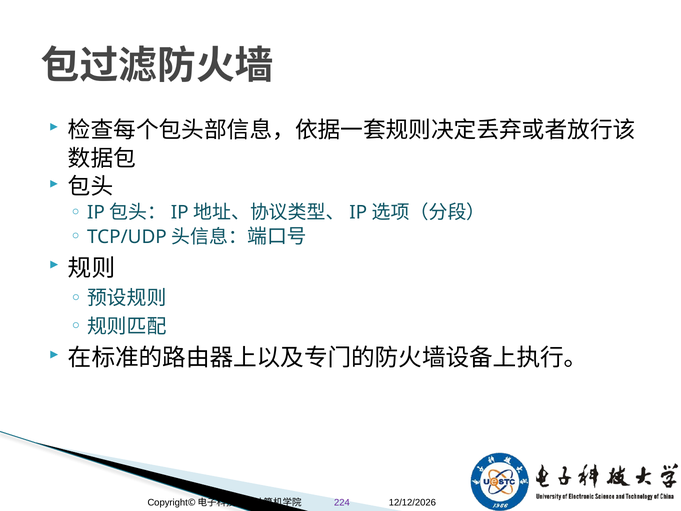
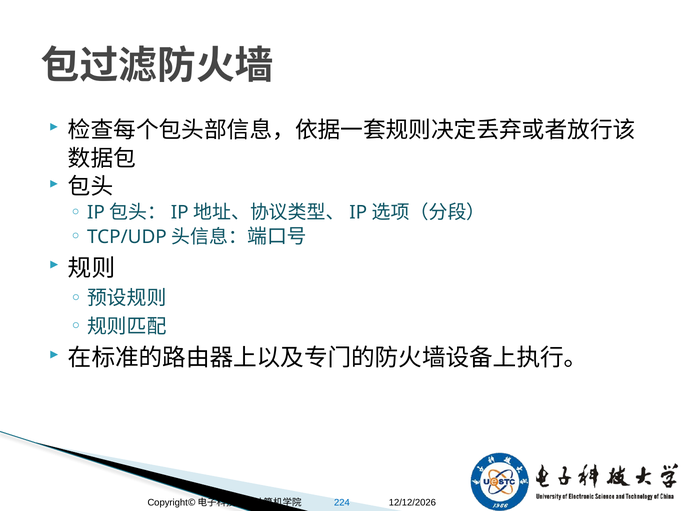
224 colour: purple -> blue (342, 502)
